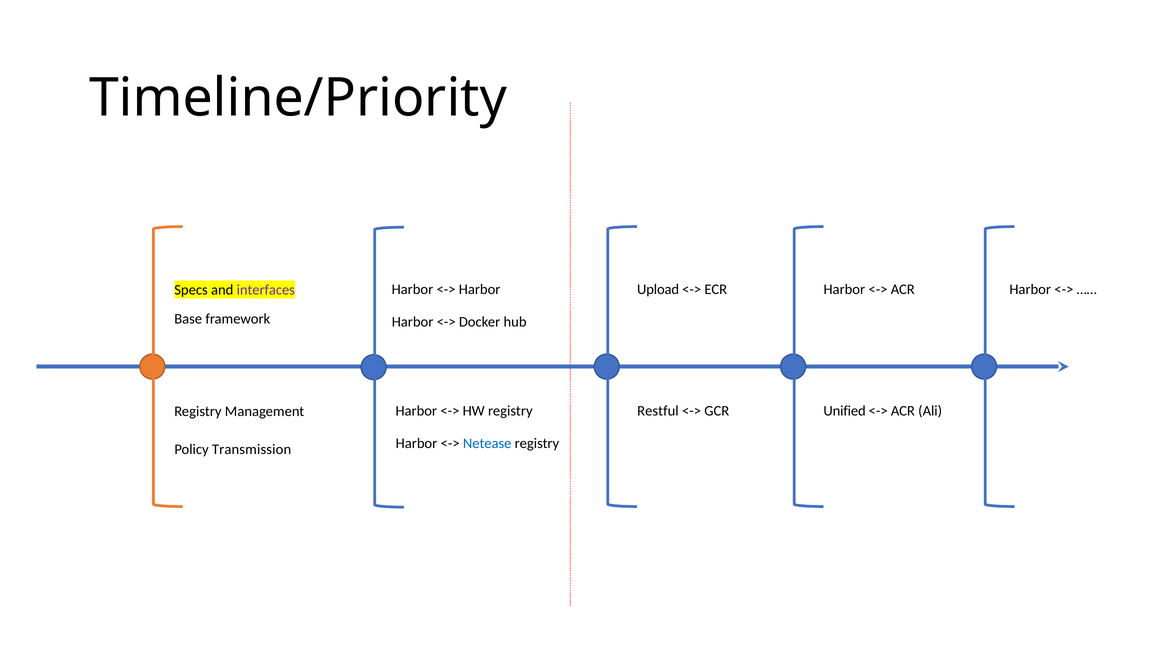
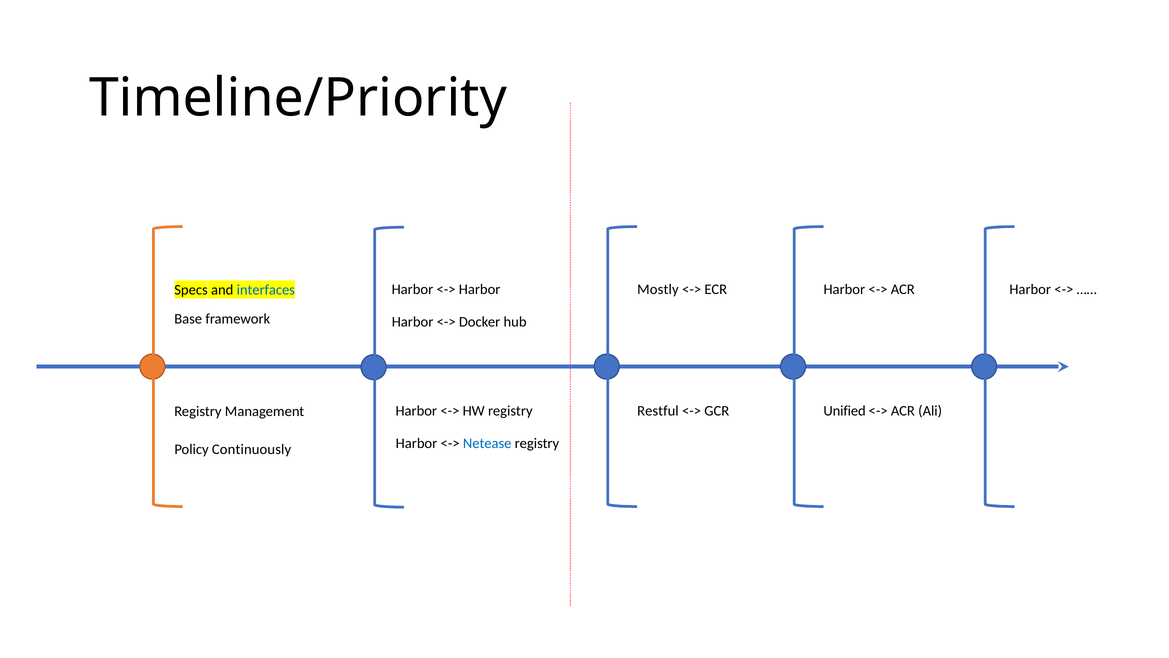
Upload: Upload -> Mostly (658, 289)
interfaces colour: purple -> blue (266, 290)
Transmission: Transmission -> Continuously (252, 449)
